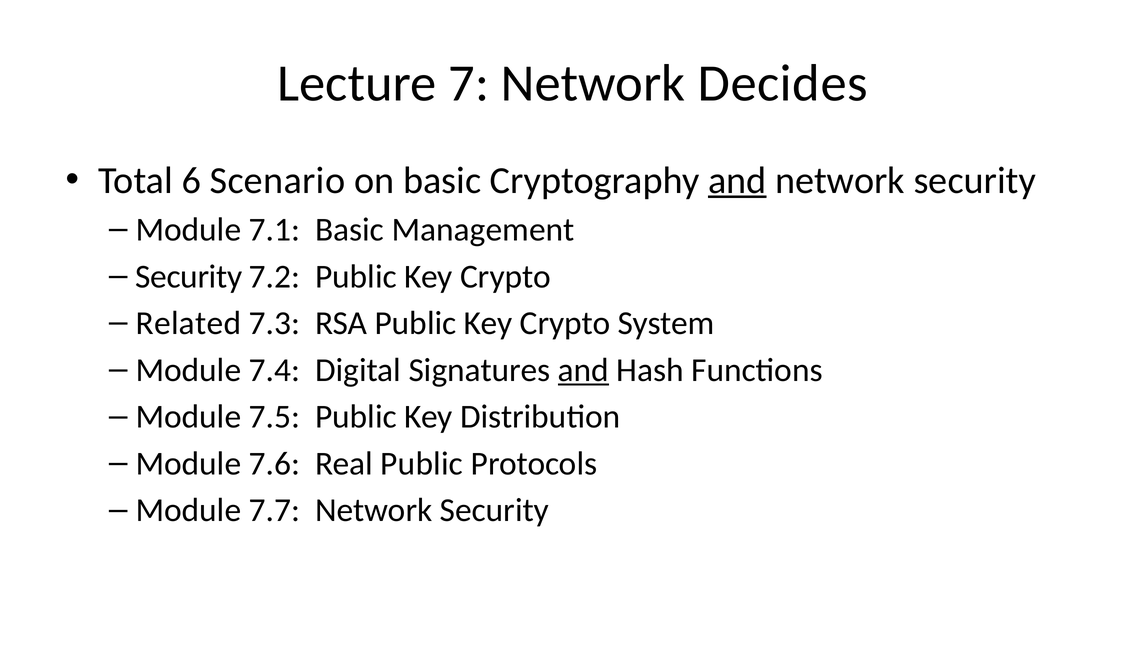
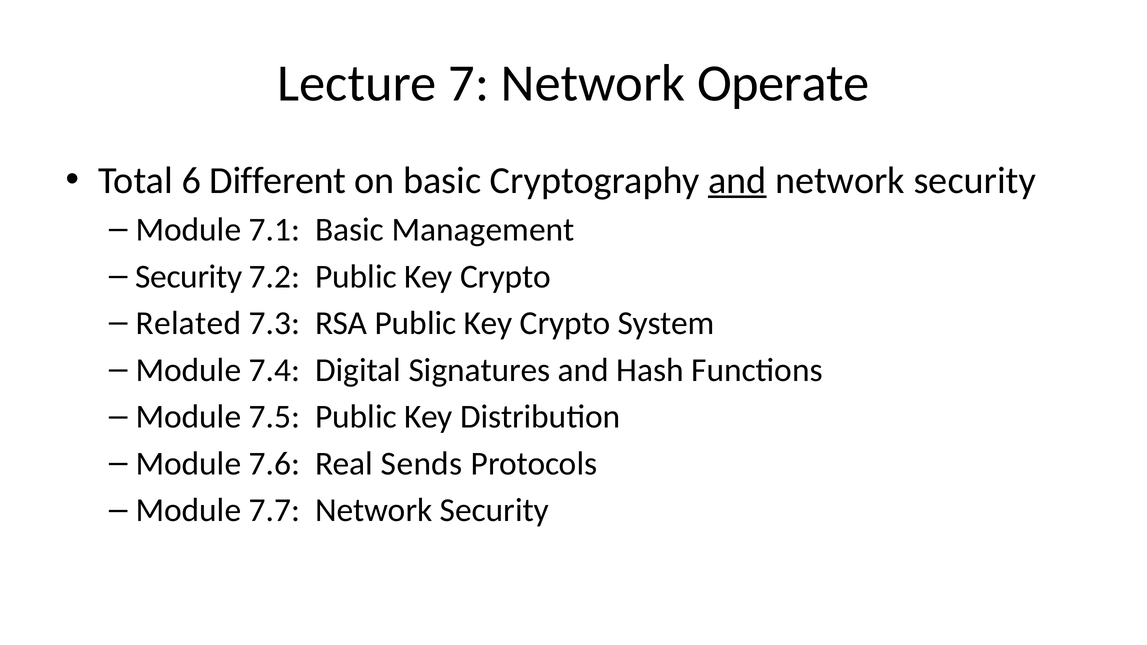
Decides: Decides -> Operate (783, 83)
Scenario: Scenario -> Different (278, 180)
and underline: present -> none (583, 370)
Real Public: Public -> Sends (422, 464)
